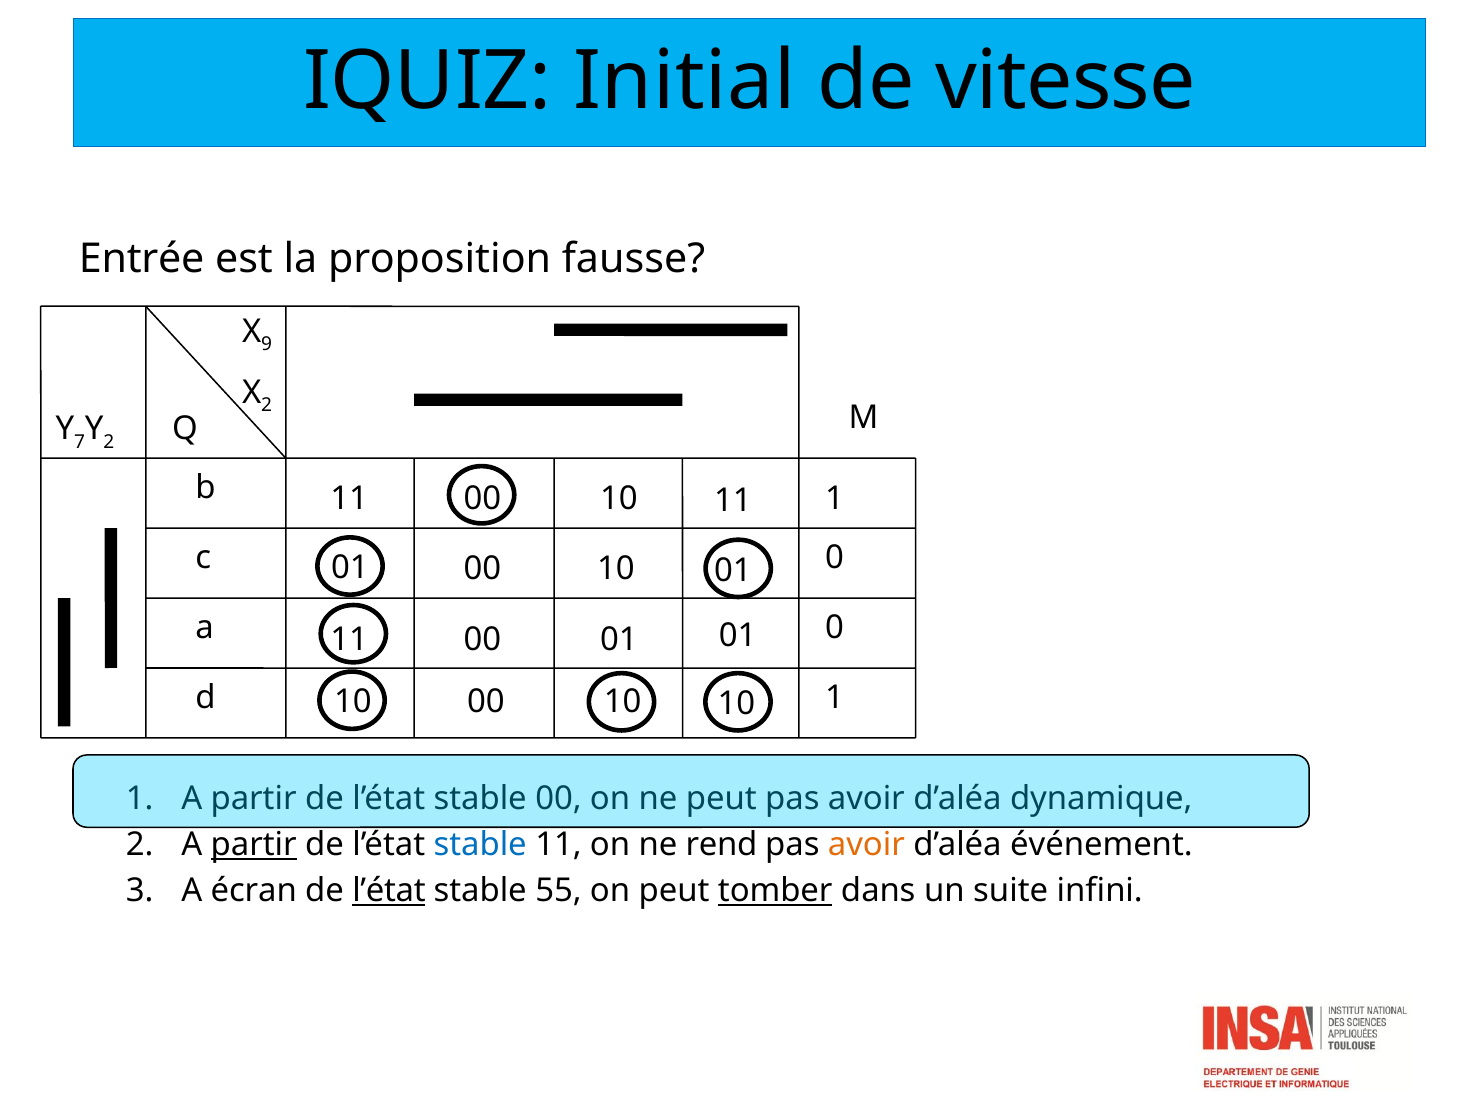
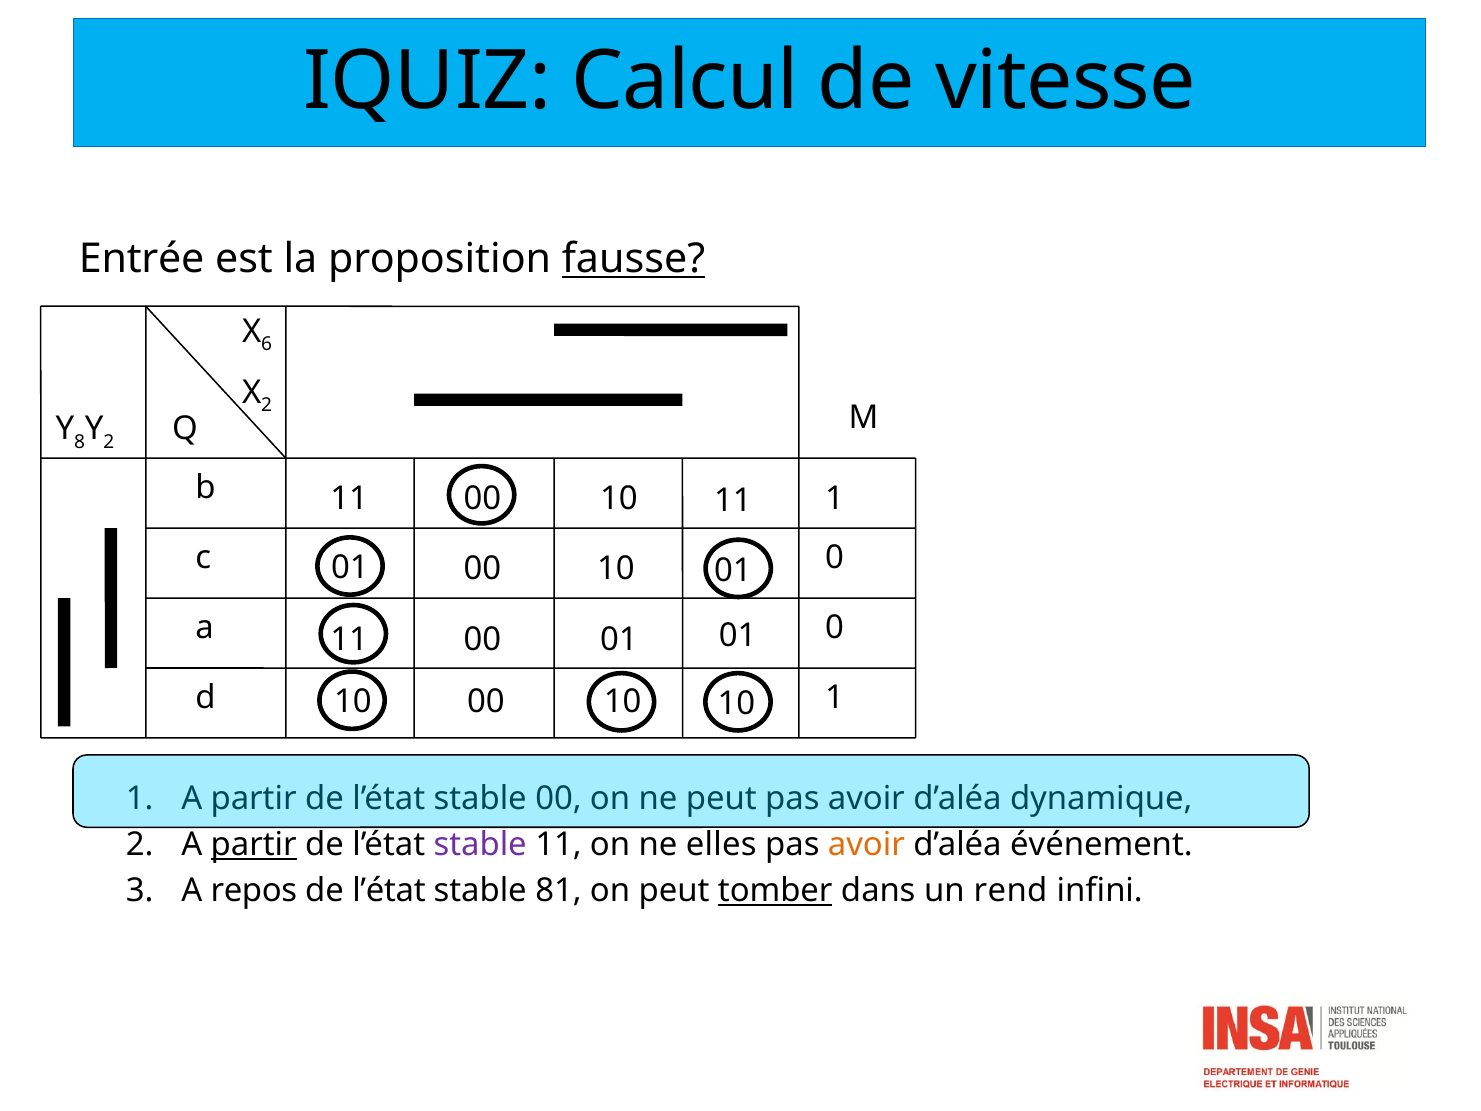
Initial: Initial -> Calcul (685, 81)
fausse underline: none -> present (633, 259)
9: 9 -> 6 (267, 344)
7: 7 -> 8 (80, 442)
stable colour: blue -> purple (480, 845)
rend: rend -> elles (721, 845)
écran: écran -> repos (254, 891)
l’état underline: present -> none (389, 891)
55: 55 -> 81 (558, 891)
suite: suite -> rend (1011, 891)
